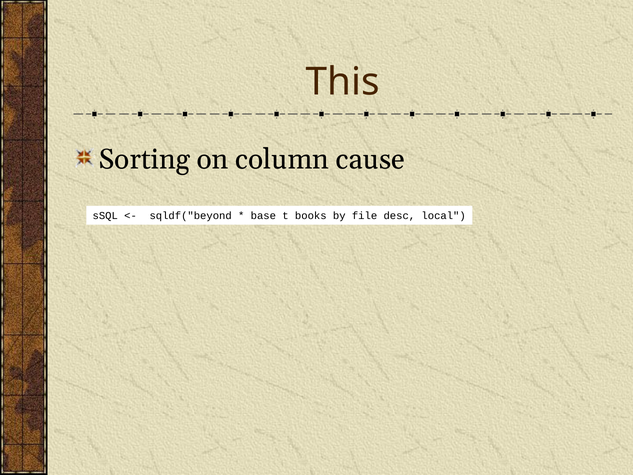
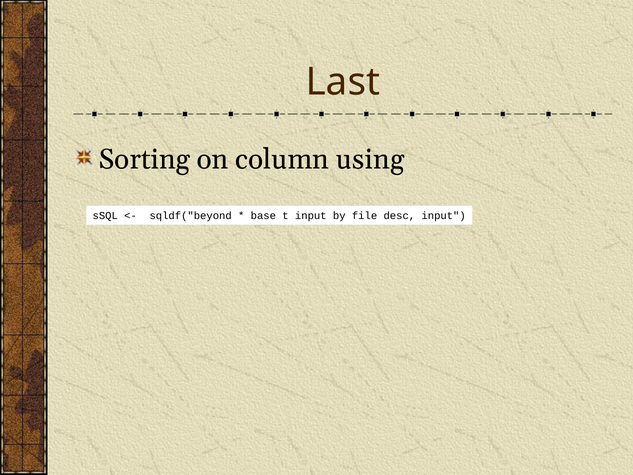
This: This -> Last (343, 82)
cause: cause -> using (370, 159)
t books: books -> input (311, 216)
desc local: local -> input (444, 216)
